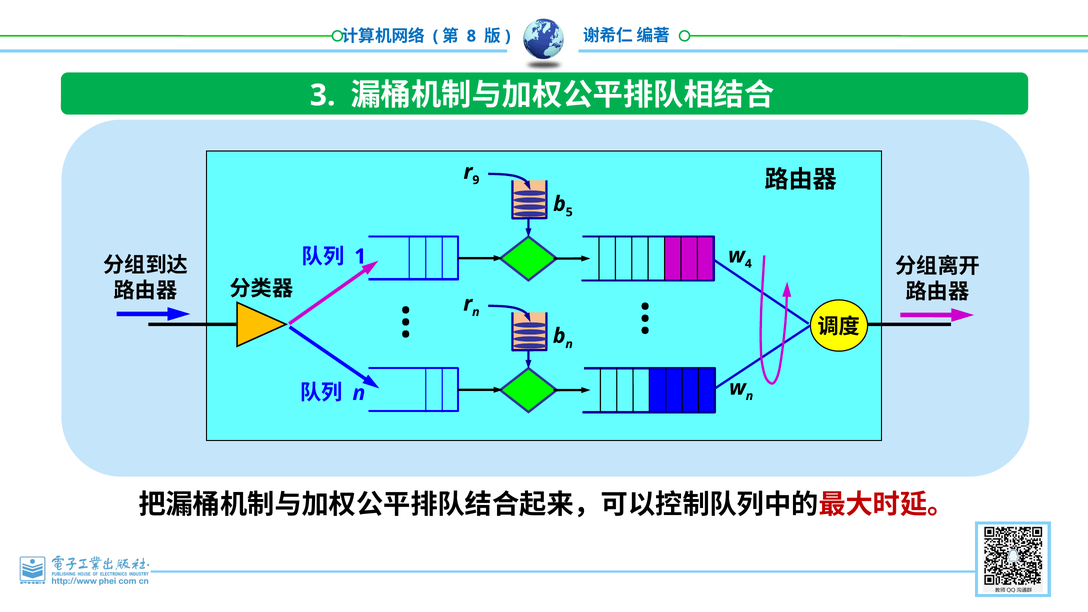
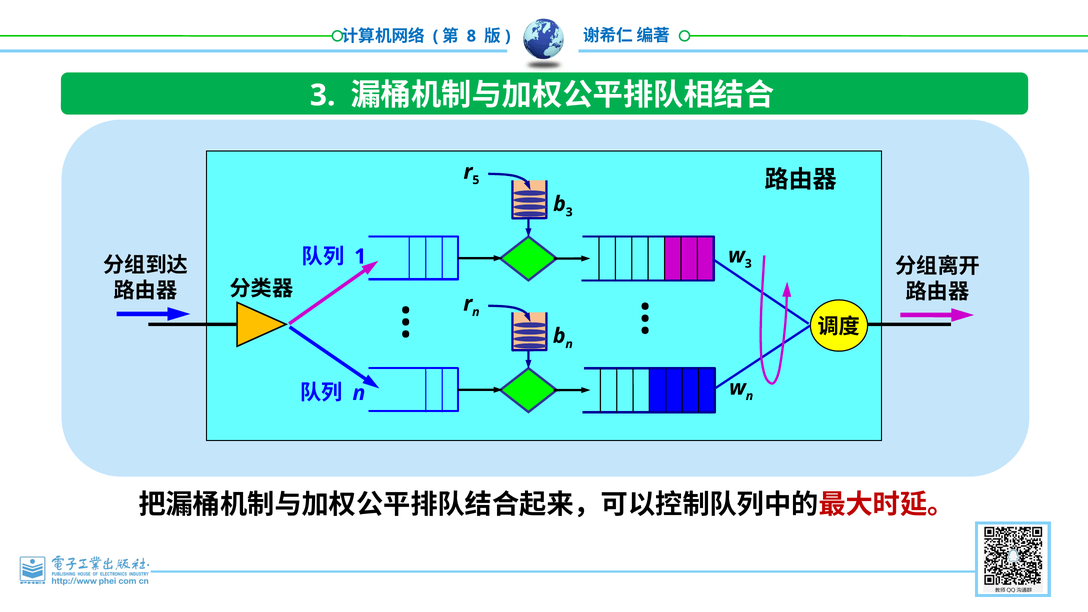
9: 9 -> 5 (476, 180)
5: 5 -> 3 (569, 212)
4: 4 -> 3 (748, 264)
